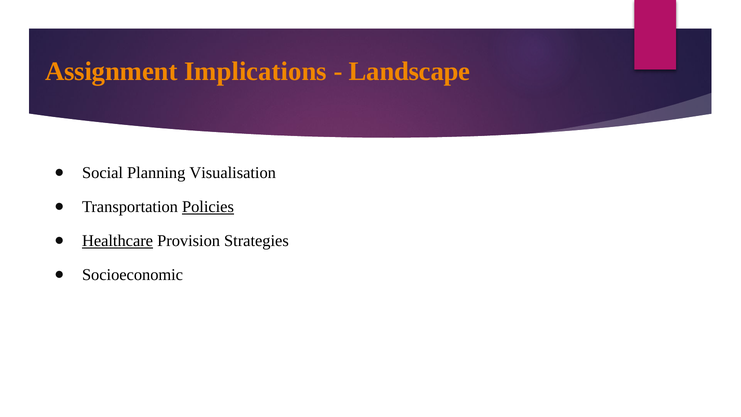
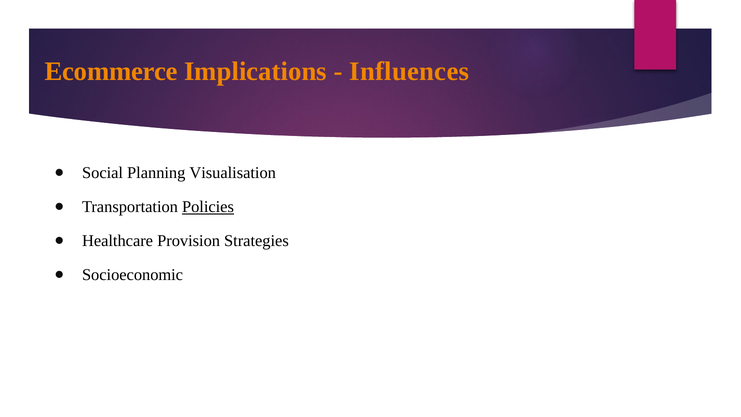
Assignment: Assignment -> Ecommerce (111, 72)
Landscape: Landscape -> Influences (409, 72)
Healthcare underline: present -> none (118, 241)
